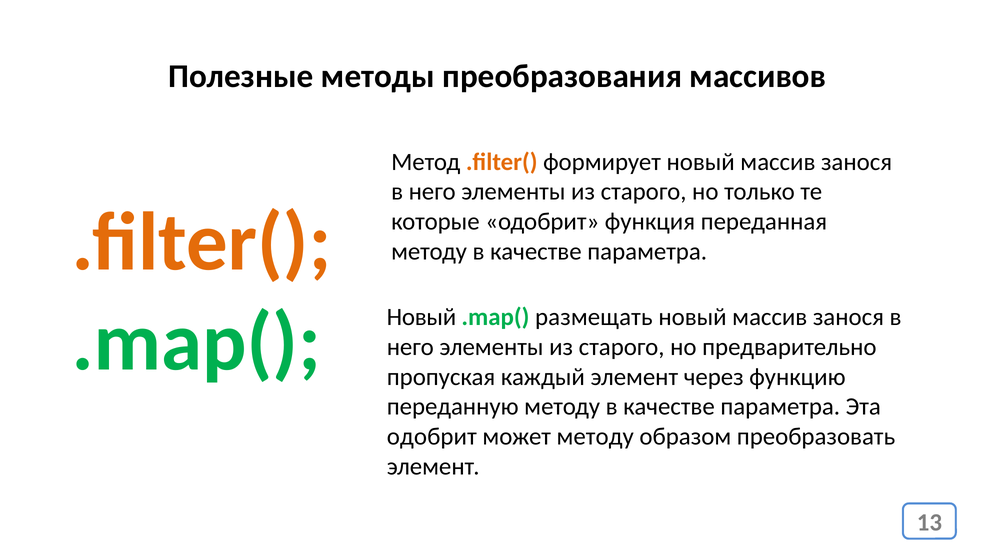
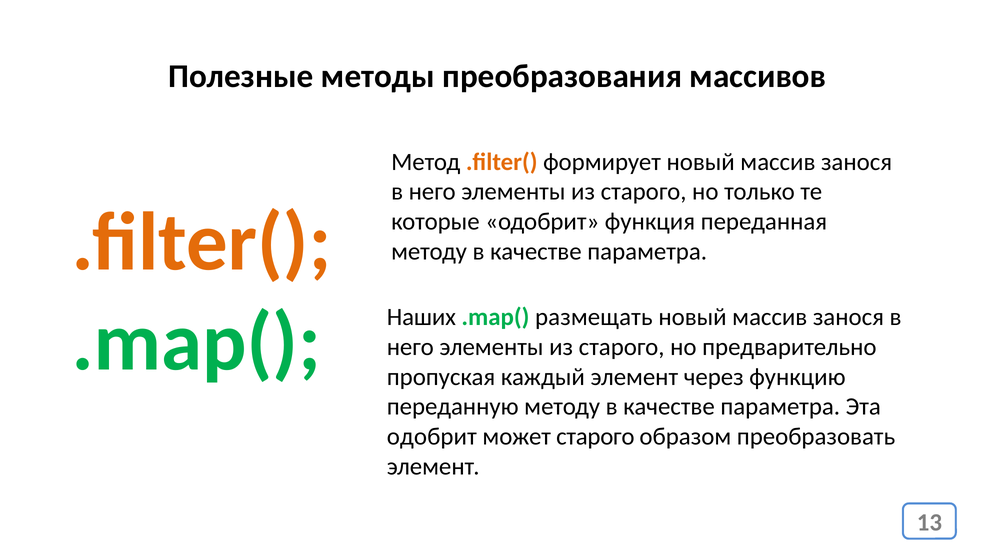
Новый: Новый -> Наших (421, 317)
может методу: методу -> старого (595, 436)
